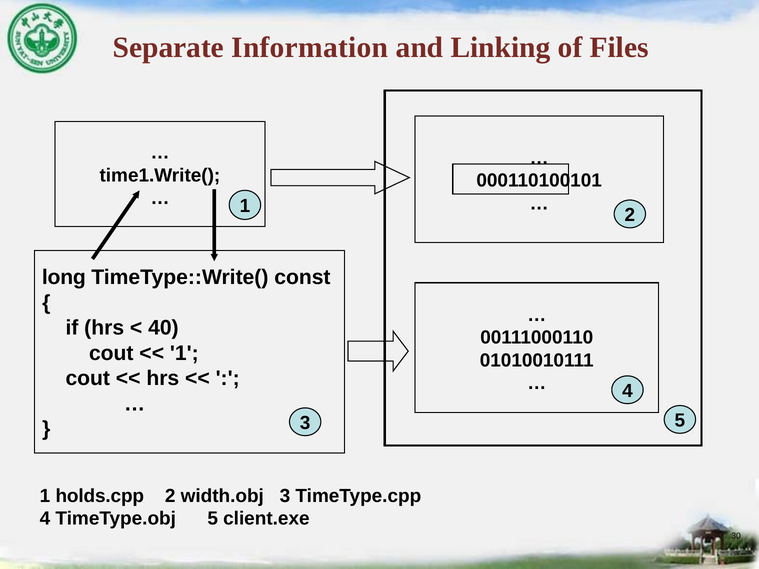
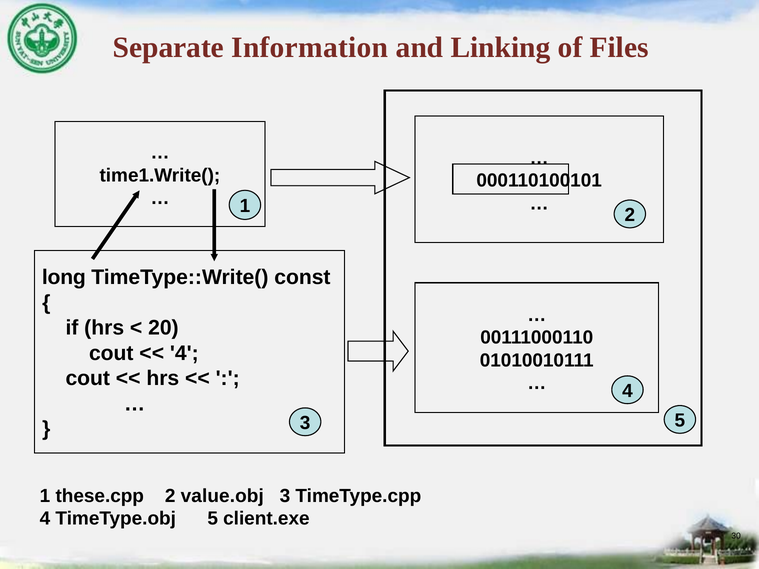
40: 40 -> 20 (163, 328)
1: 1 -> 4 (184, 353)
holds.cpp: holds.cpp -> these.cpp (100, 496)
width.obj: width.obj -> value.obj (222, 496)
